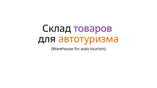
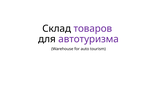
автотуризма colour: orange -> purple (89, 39)
